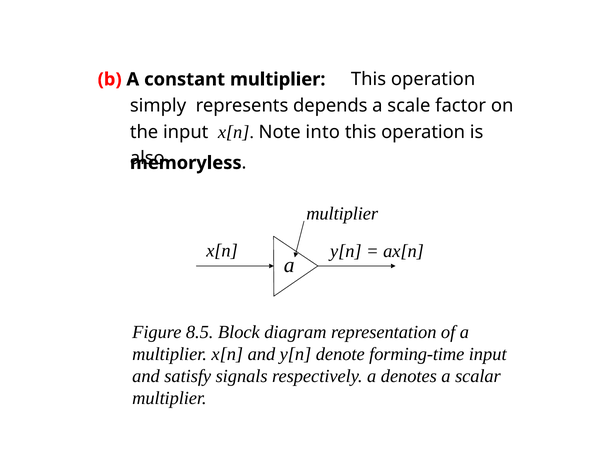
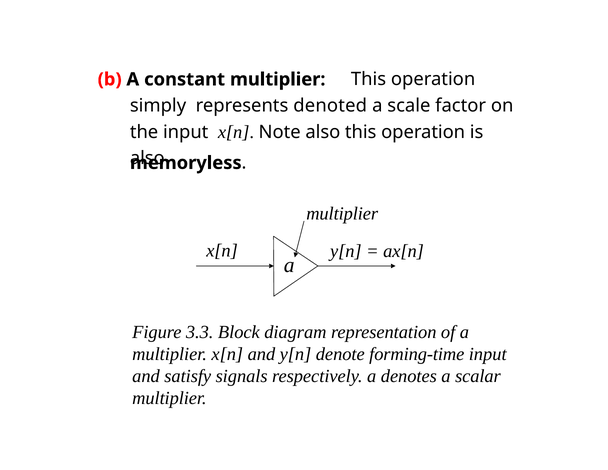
depends: depends -> denoted (330, 106)
Note into: into -> also (323, 132)
8.5: 8.5 -> 3.3 (200, 332)
